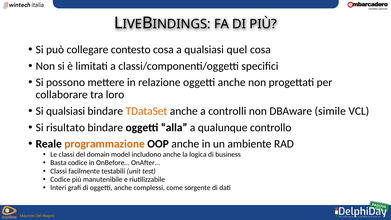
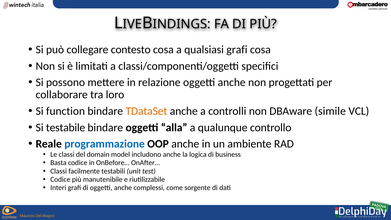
qualsiasi quel: quel -> grafi (237, 50)
Si qualsiasi: qualsiasi -> function (66, 111)
risultato: risultato -> testabile (66, 127)
programmazione colour: orange -> blue (105, 144)
